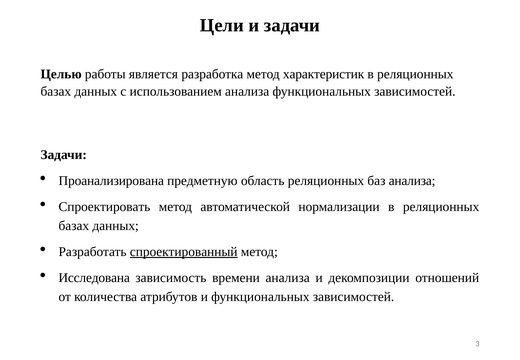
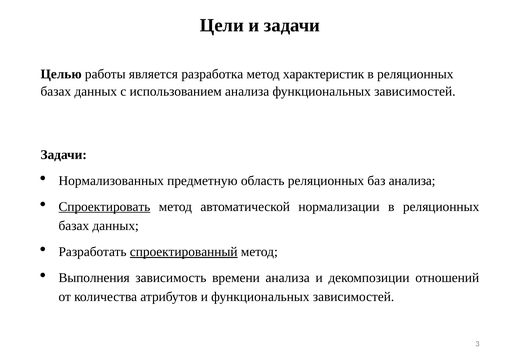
Проанализирована: Проанализирована -> Нормализованных (111, 181)
Спроектировать underline: none -> present (104, 207)
Исследована: Исследована -> Выполнения (94, 278)
